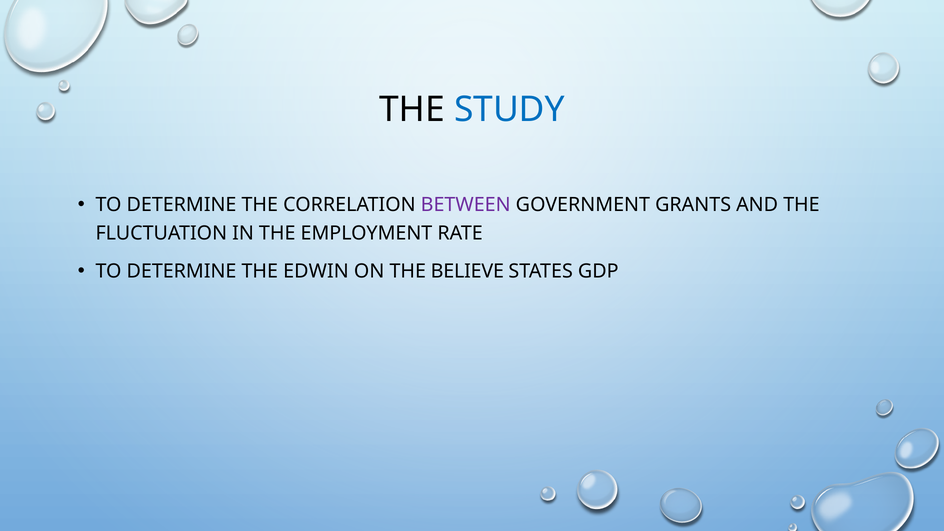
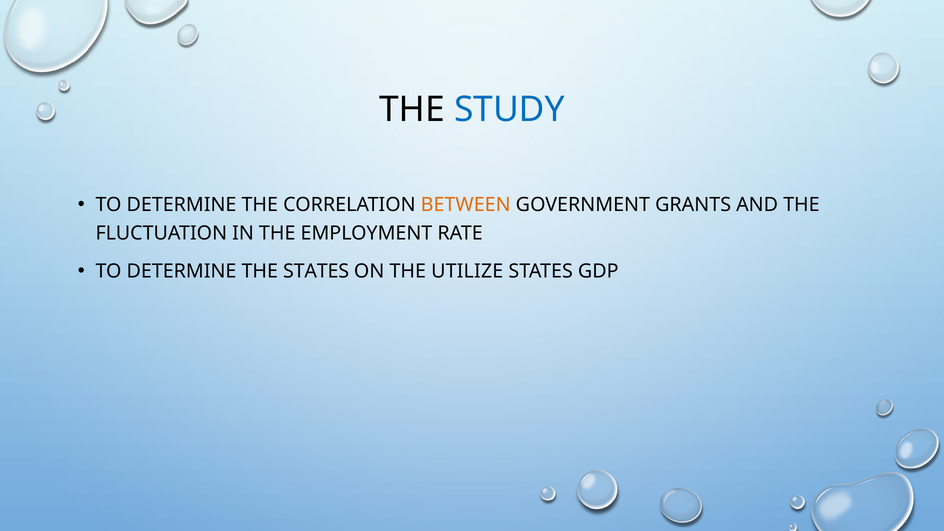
BETWEEN colour: purple -> orange (466, 205)
THE EDWIN: EDWIN -> STATES (316, 271)
BELIEVE: BELIEVE -> UTILIZE (467, 271)
